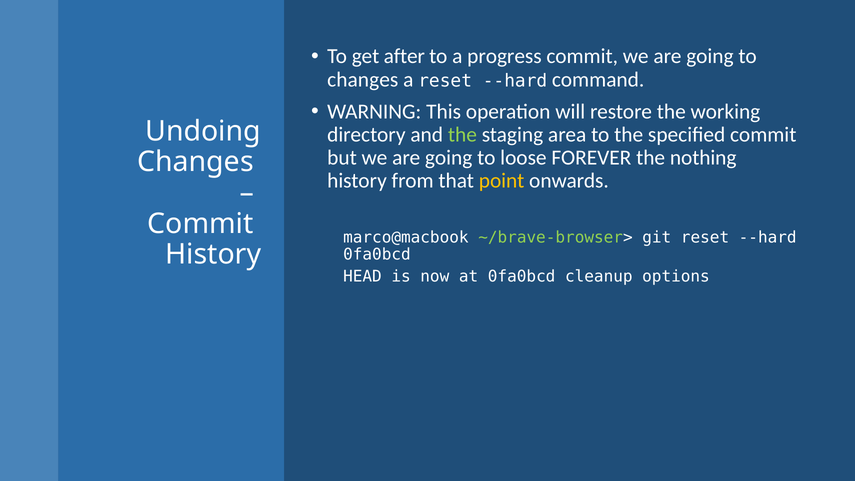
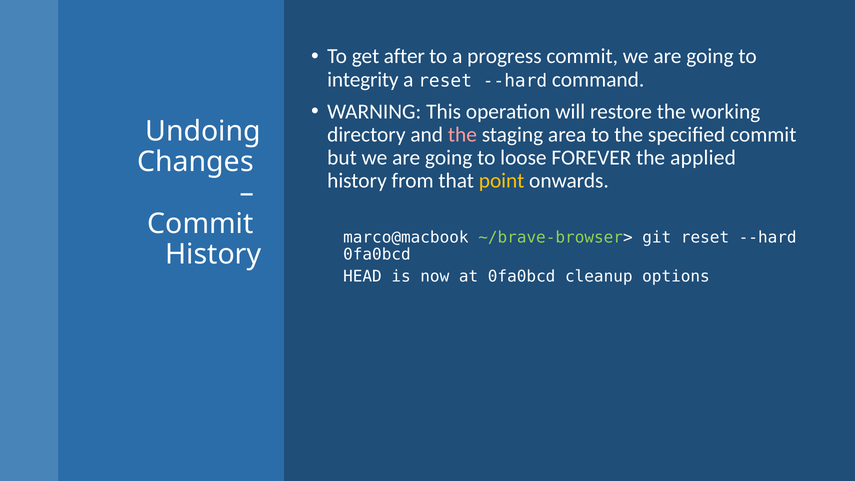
changes: changes -> integrity (363, 79)
the colour: light green -> pink (462, 135)
nothing: nothing -> applied (703, 158)
